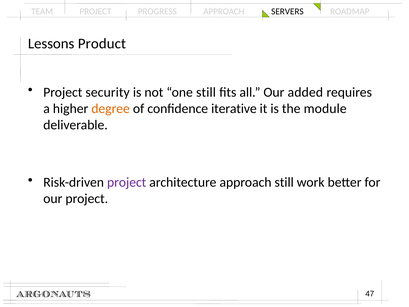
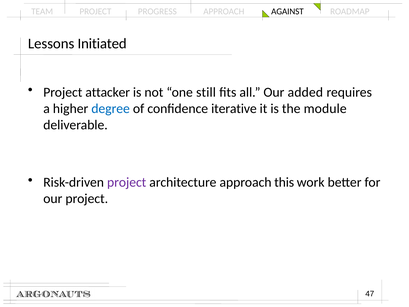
SERVERS: SERVERS -> AGAINST (287, 12)
Product: Product -> Initiated (102, 44)
security: security -> attacker (108, 92)
degree colour: orange -> blue (111, 109)
approach still: still -> this (284, 182)
